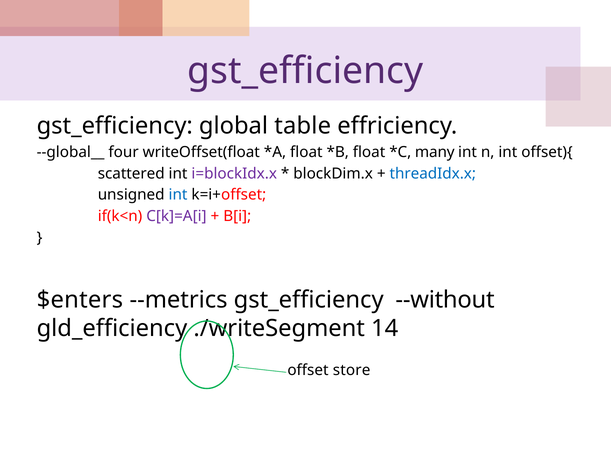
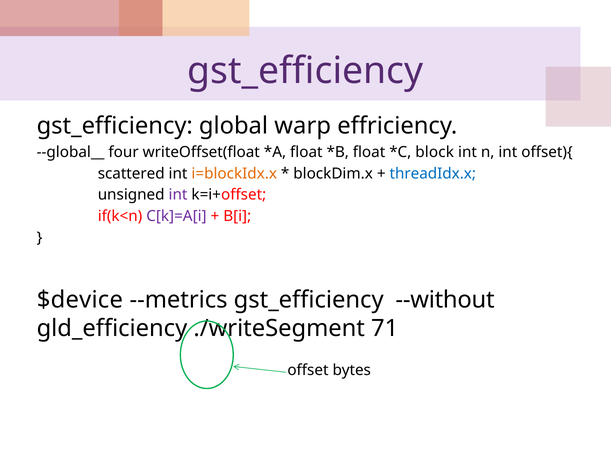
table: table -> warp (303, 126)
many: many -> block (435, 152)
i=blockIdx.x colour: purple -> orange (234, 173)
int colour: blue -> purple (178, 195)
$enters: $enters -> $device (80, 299)
14: 14 -> 71 (385, 328)
store: store -> bytes (352, 370)
